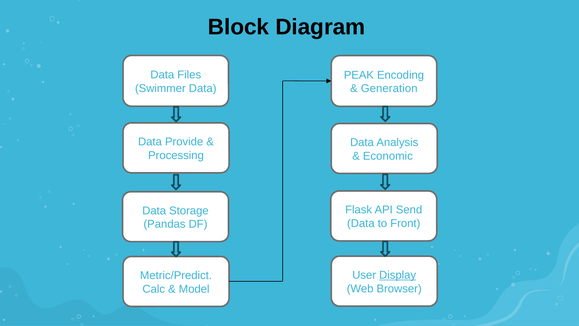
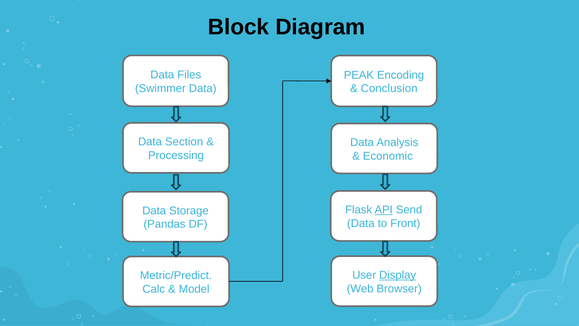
Generation: Generation -> Conclusion (389, 88)
Provide: Provide -> Section (184, 142)
API underline: none -> present (384, 210)
